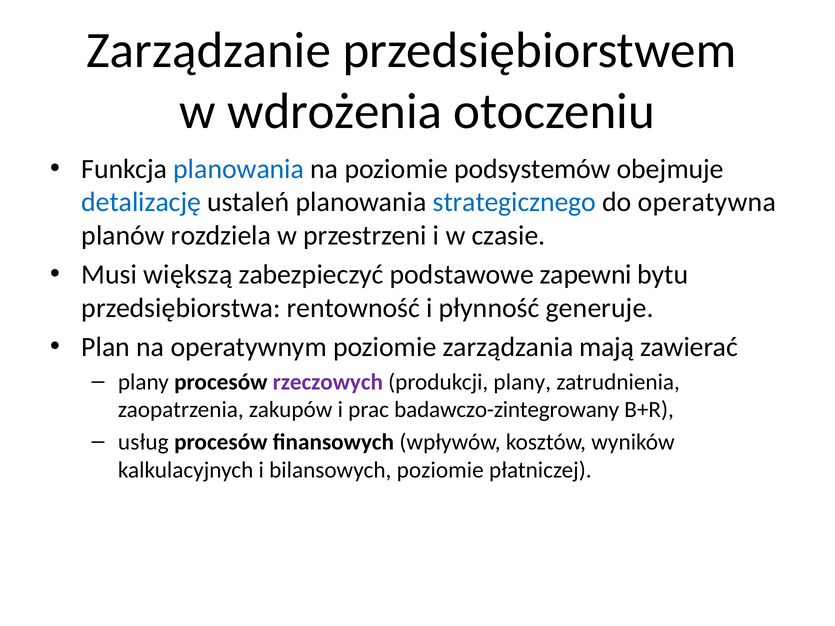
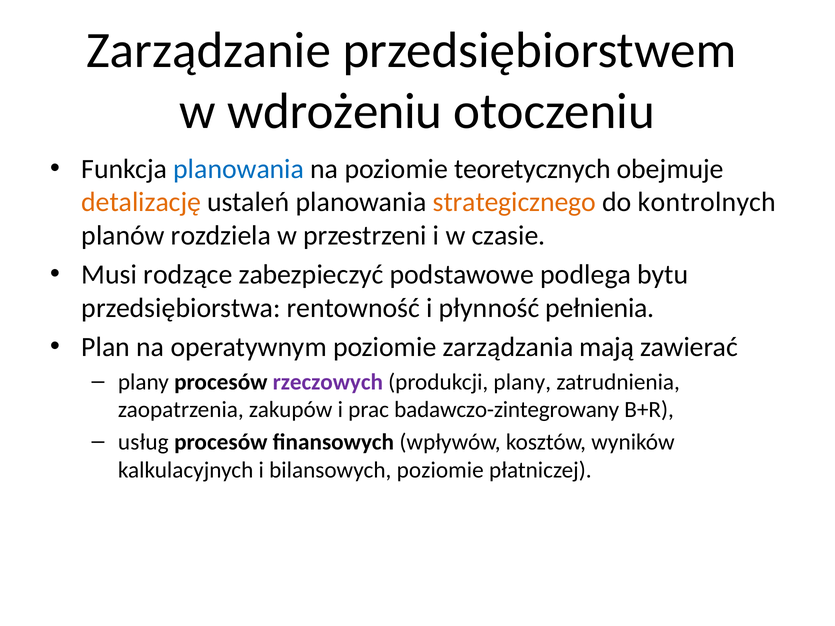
wdrożenia: wdrożenia -> wdrożeniu (335, 111)
podsystemów: podsystemów -> teoretycznych (532, 169)
detalizację colour: blue -> orange (141, 202)
strategicznego colour: blue -> orange (514, 202)
operatywna: operatywna -> kontrolnych (707, 202)
większą: większą -> rodzące (188, 275)
zapewni: zapewni -> podlega (586, 275)
generuje: generuje -> pełnienia (600, 308)
